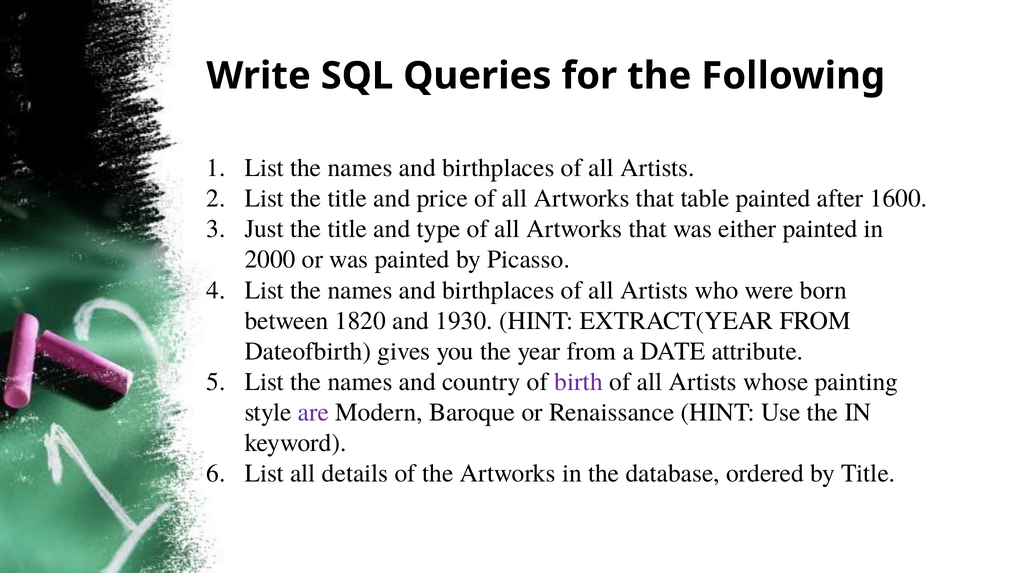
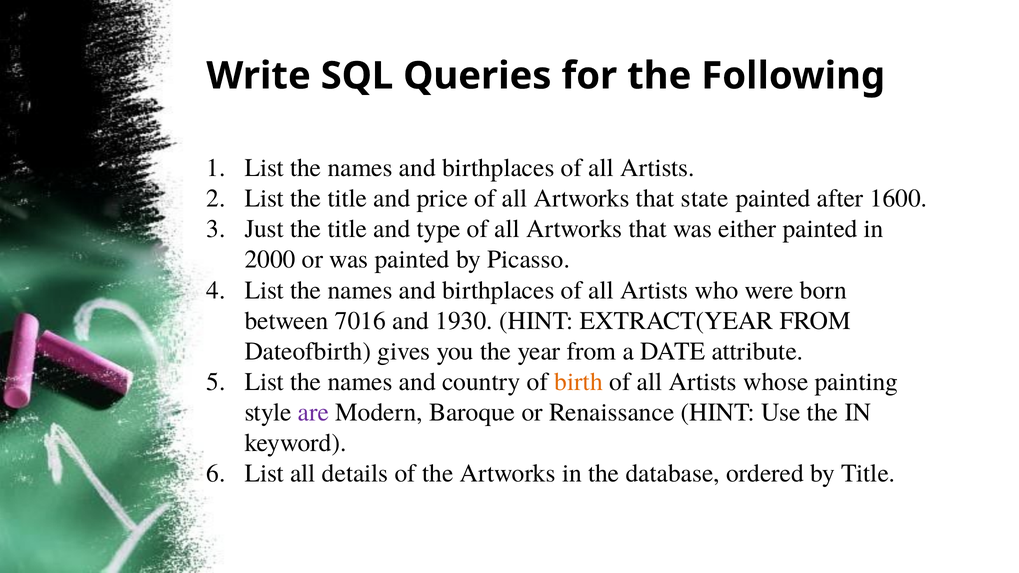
table: table -> state (705, 198)
1820: 1820 -> 7016 (360, 321)
birth colour: purple -> orange (579, 382)
